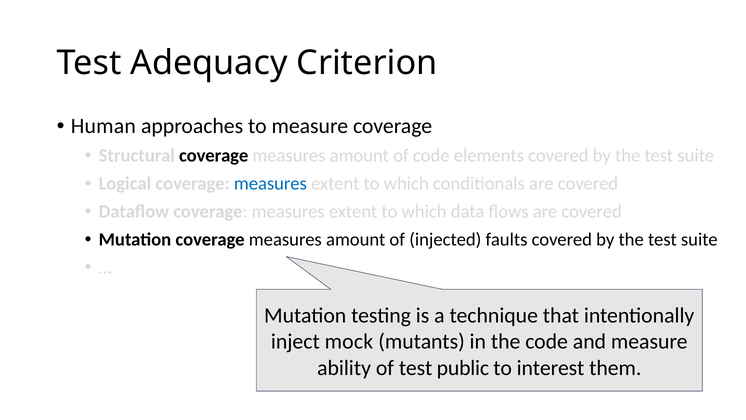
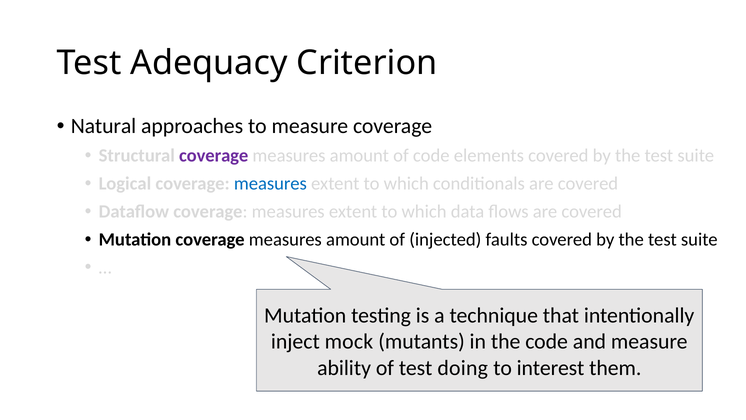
Human: Human -> Natural (103, 126)
coverage colour: black -> purple (214, 156)
public: public -> doing (463, 368)
